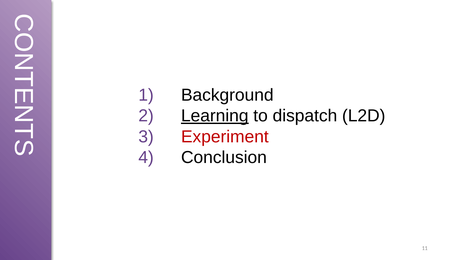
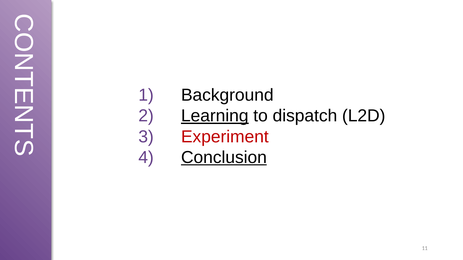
Conclusion underline: none -> present (224, 158)
